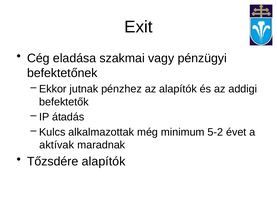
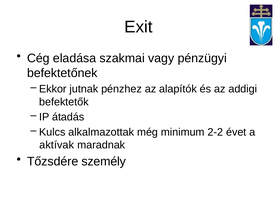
5-2: 5-2 -> 2-2 (215, 132)
Tőzsdére alapítók: alapítók -> személy (104, 161)
